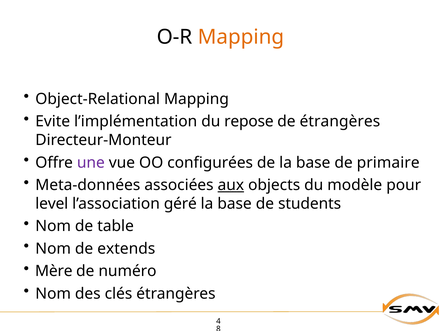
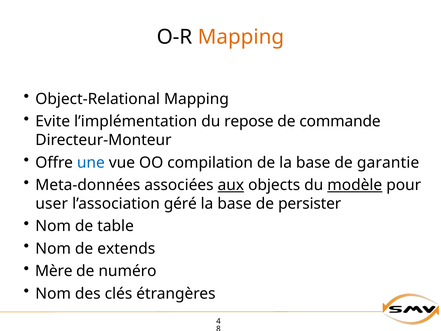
de étrangères: étrangères -> commande (340, 121)
une colour: purple -> blue (91, 162)
configurées: configurées -> compilation (210, 162)
primaire: primaire -> garantie (388, 162)
modèle underline: none -> present (355, 185)
level: level -> user (52, 204)
students: students -> persister (310, 204)
